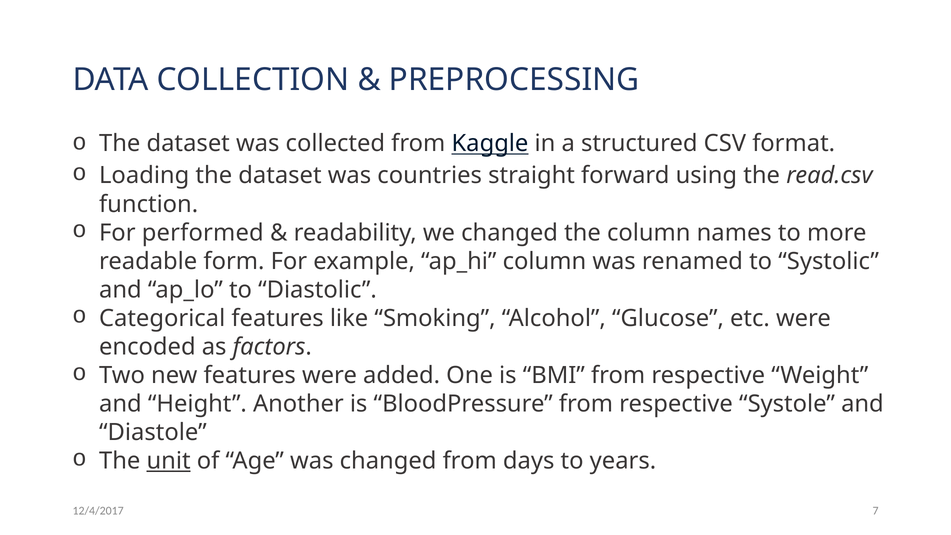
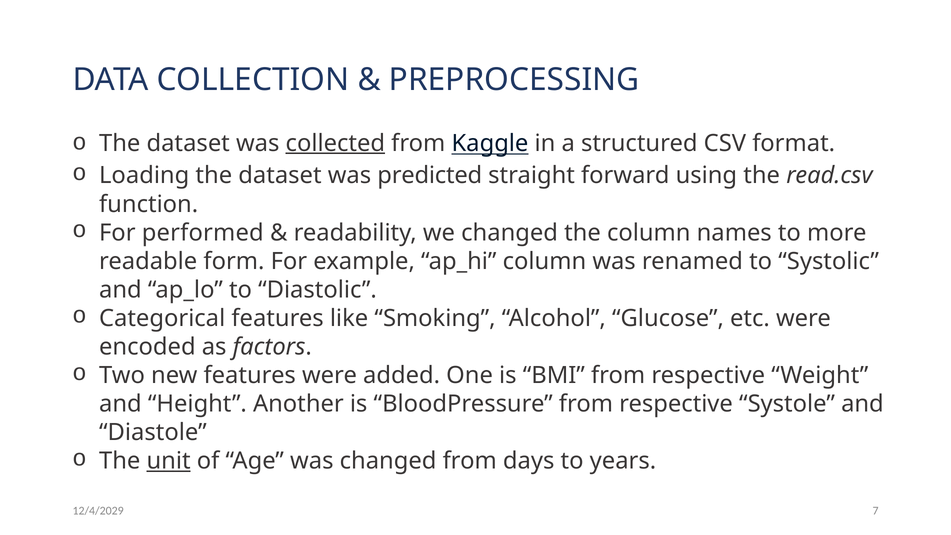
collected underline: none -> present (335, 143)
countries: countries -> predicted (430, 176)
12/4/2017: 12/4/2017 -> 12/4/2029 (98, 511)
